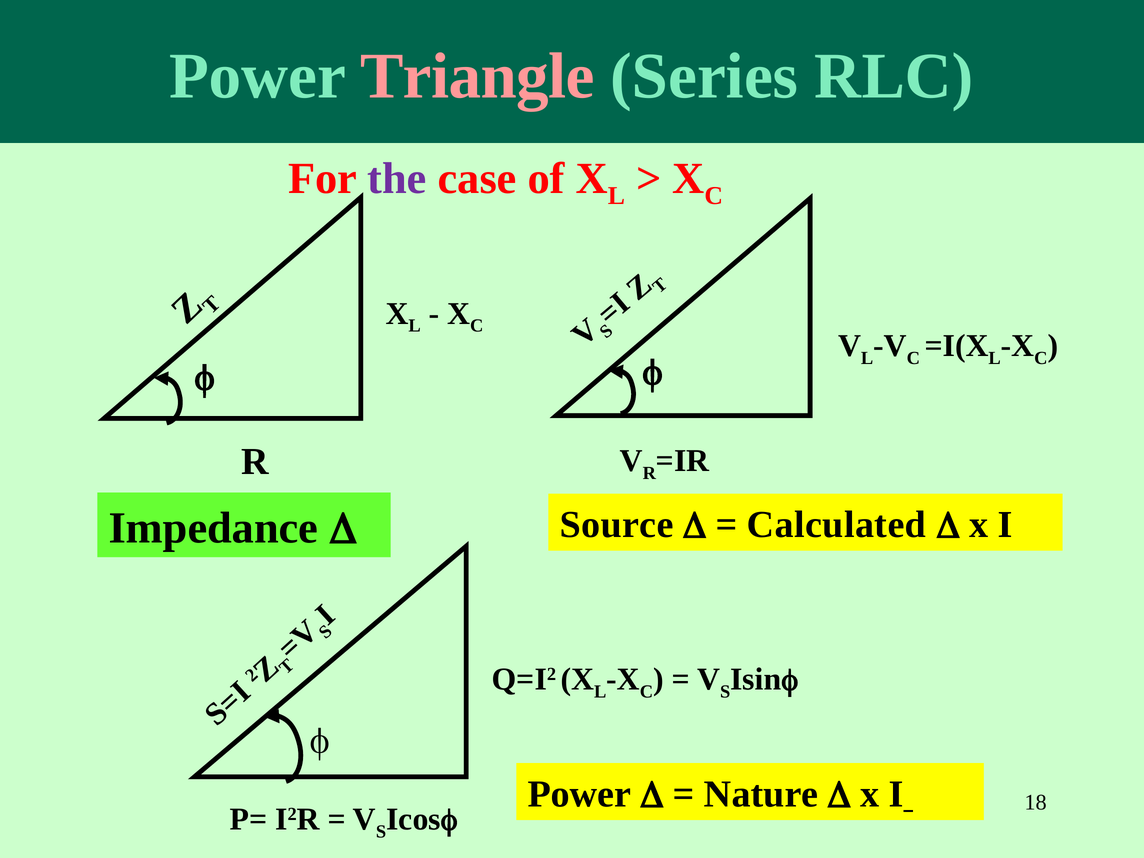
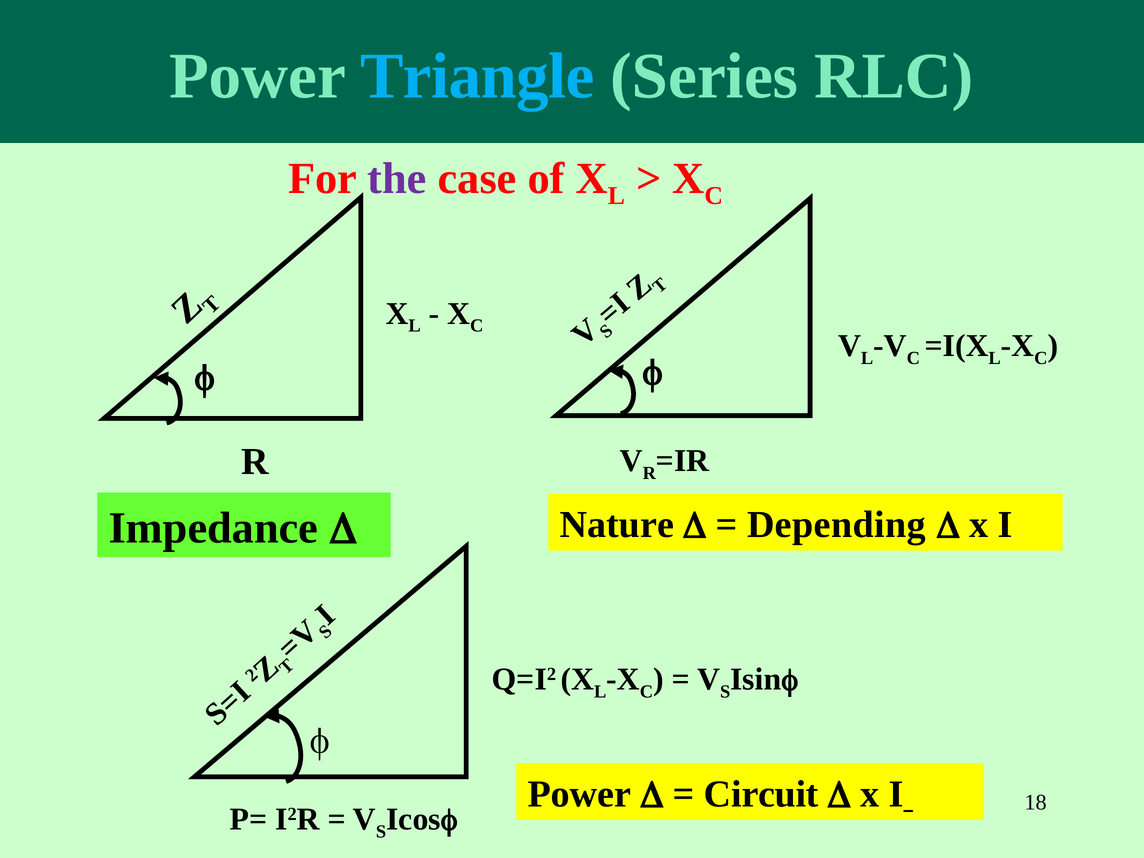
Triangle colour: pink -> light blue (477, 76)
Source: Source -> Nature (617, 525)
Calculated: Calculated -> Depending (836, 525)
Nature: Nature -> Circuit (761, 794)
